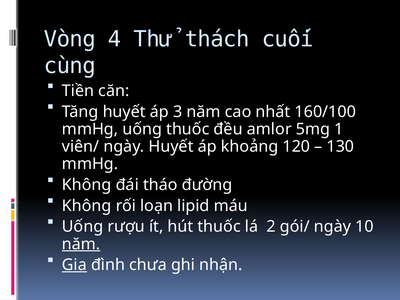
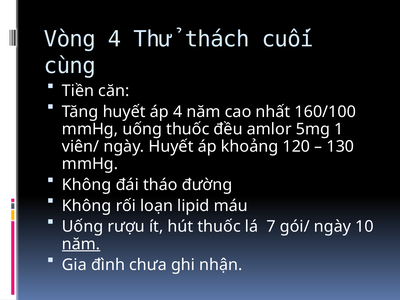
áp 3: 3 -> 4 (178, 112)
2: 2 -> 7 (271, 227)
Gia underline: present -> none (74, 265)
